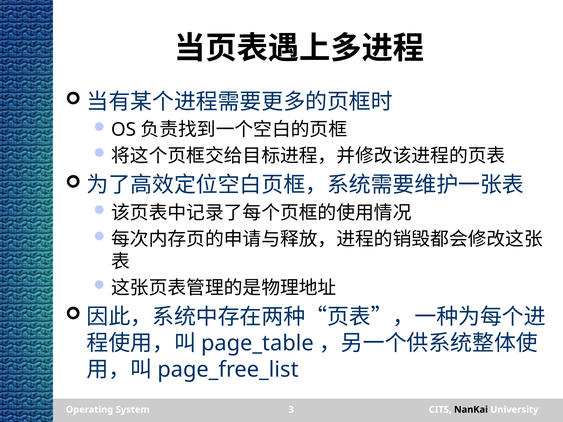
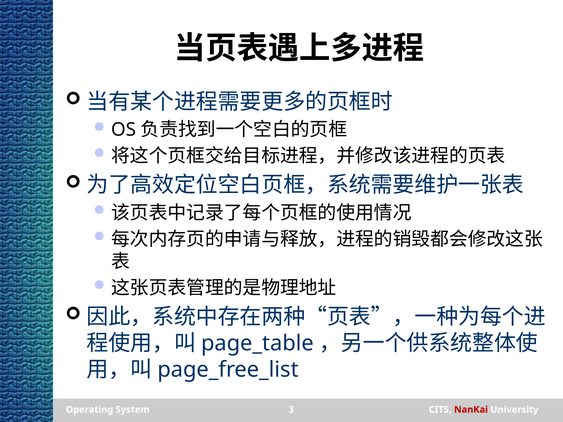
NanKai colour: black -> red (471, 410)
